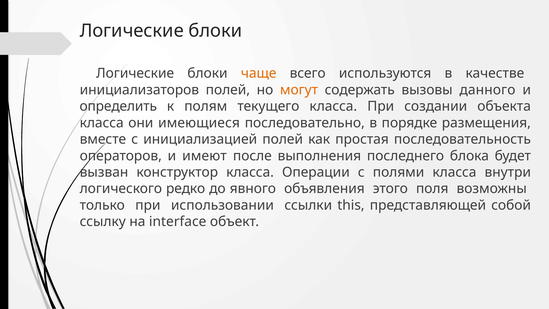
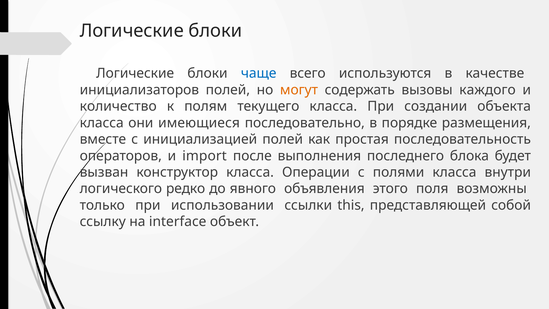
чаще colour: orange -> blue (259, 73)
данного: данного -> каждого (488, 90)
определить: определить -> количество (118, 106)
имеют: имеют -> import (205, 156)
